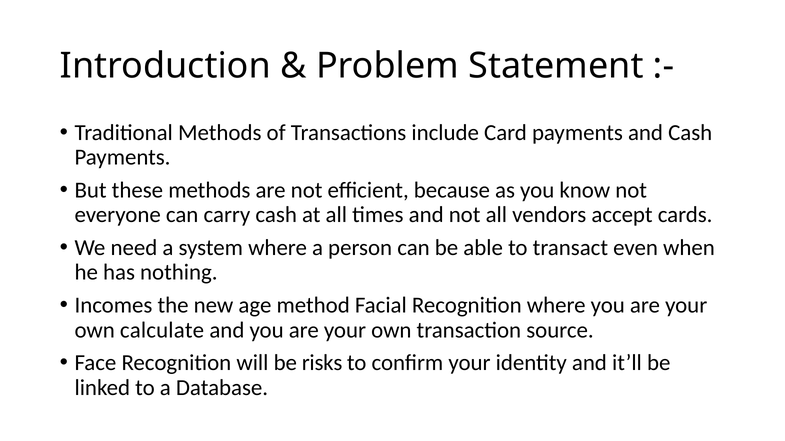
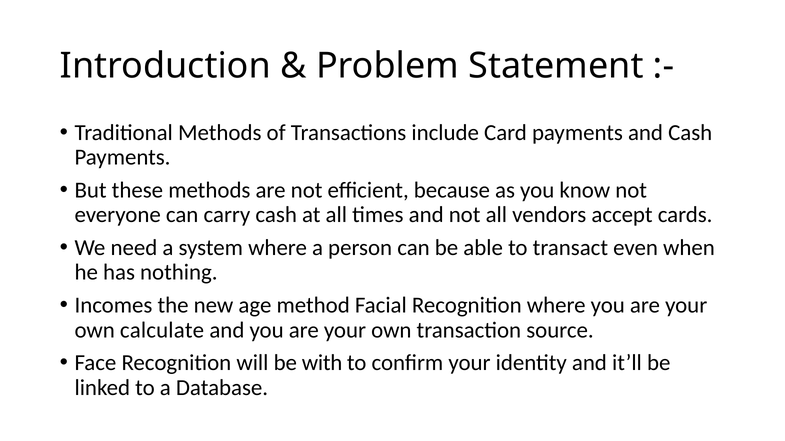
risks: risks -> with (322, 363)
